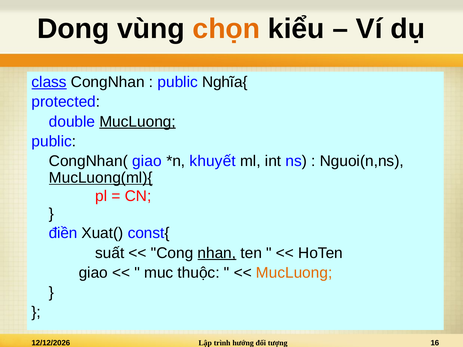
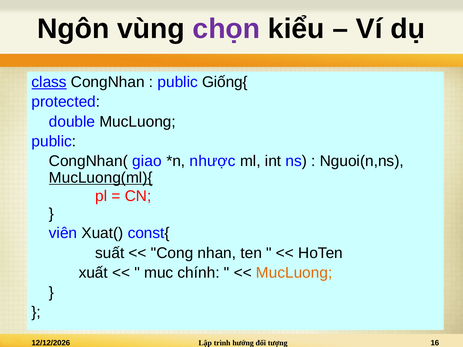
Dong: Dong -> Ngôn (73, 29)
chọn colour: orange -> purple (226, 29)
Nghĩa{: Nghĩa{ -> Giống{ (225, 82)
MucLuong underline: present -> none (138, 122)
khuyết: khuyết -> nhược (213, 161)
điền: điền -> viên (63, 233)
nhan underline: present -> none (217, 253)
giao: giao -> xuất (93, 273)
thuộc: thuộc -> chính (199, 273)
